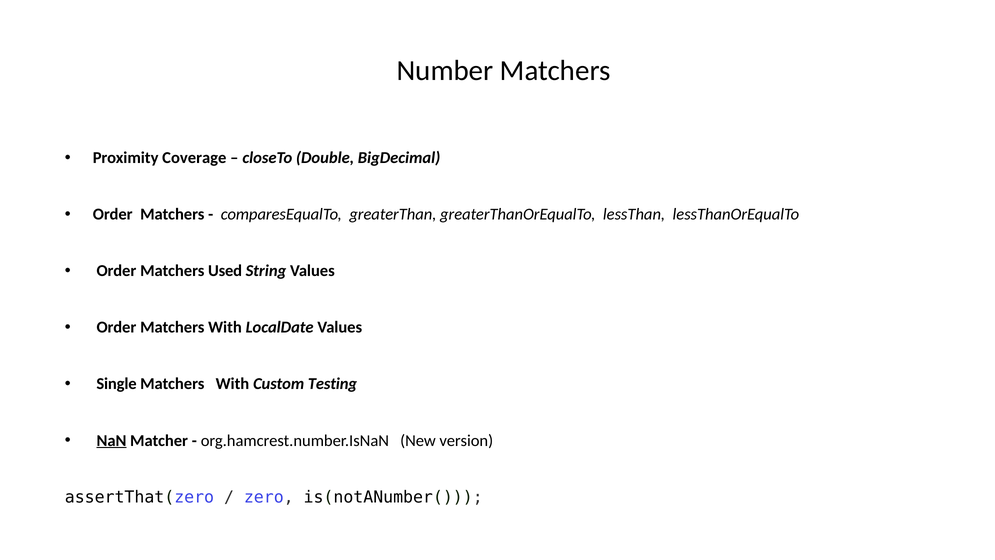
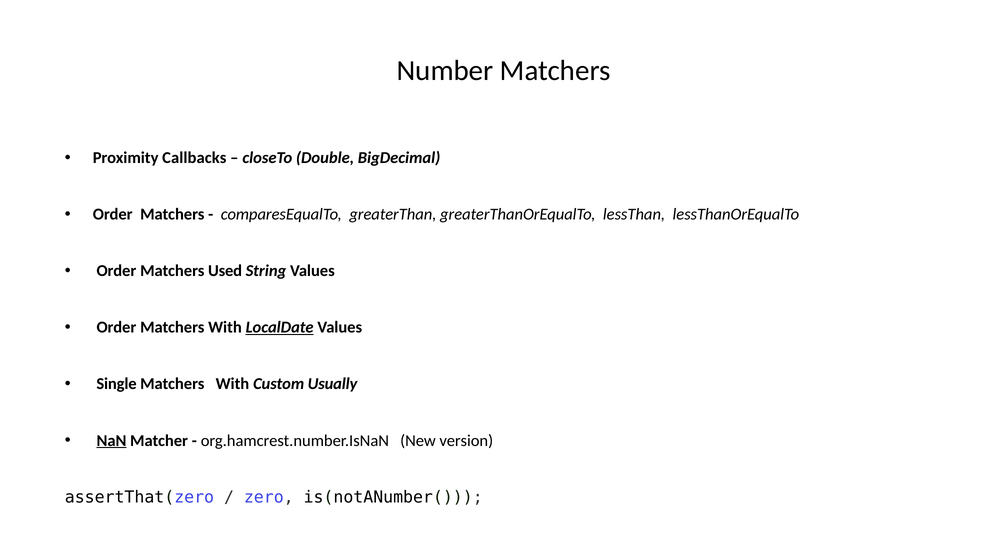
Coverage: Coverage -> Callbacks (194, 158)
LocalDate underline: none -> present (280, 327)
Testing: Testing -> Usually (332, 384)
